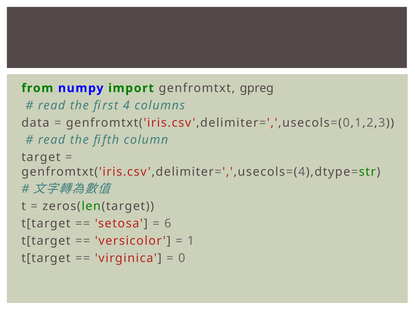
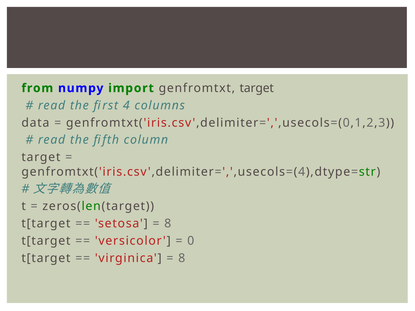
genfromtxt gpreg: gpreg -> target (257, 88)
6: 6 -> 8 (168, 224)
1: 1 -> 0 (191, 241)
0: 0 -> 8 (182, 258)
